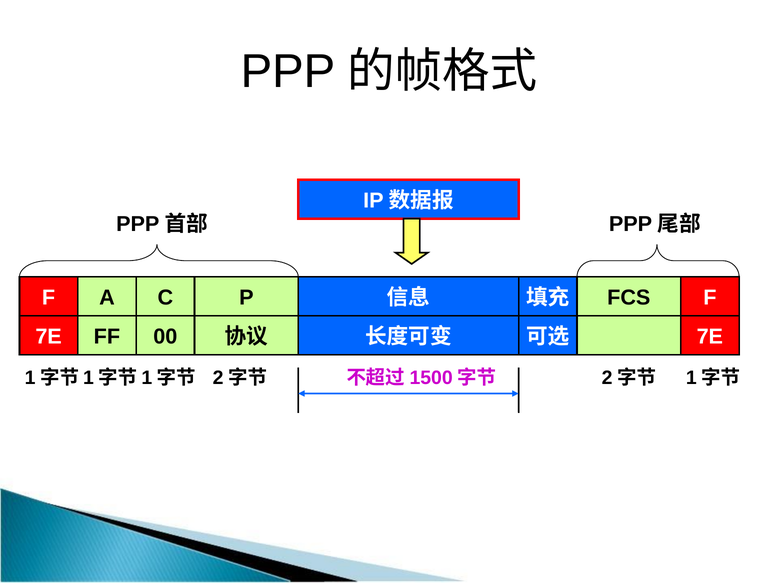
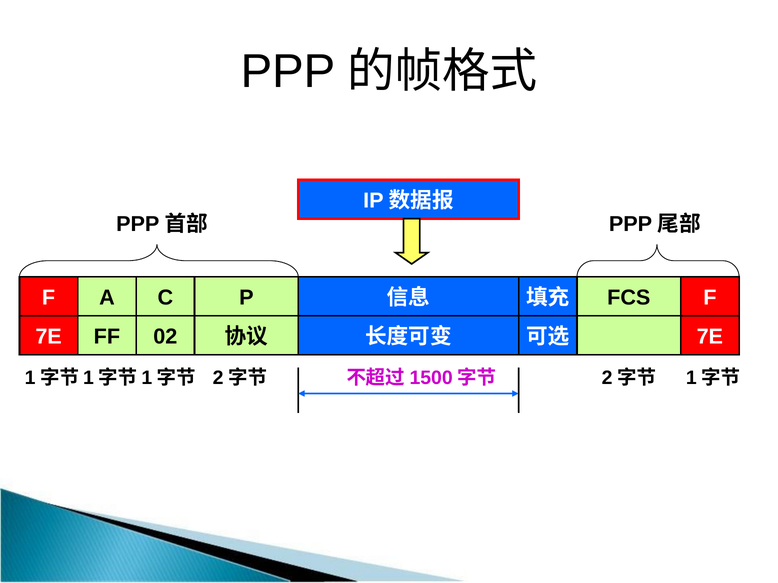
00: 00 -> 02 (165, 337)
